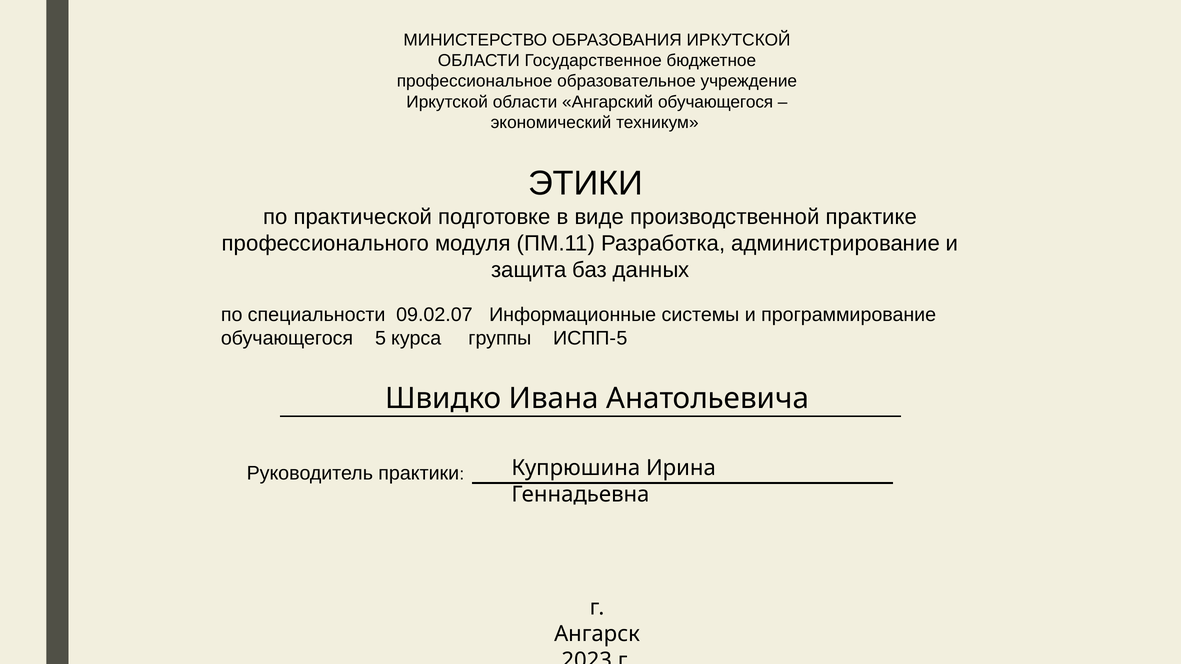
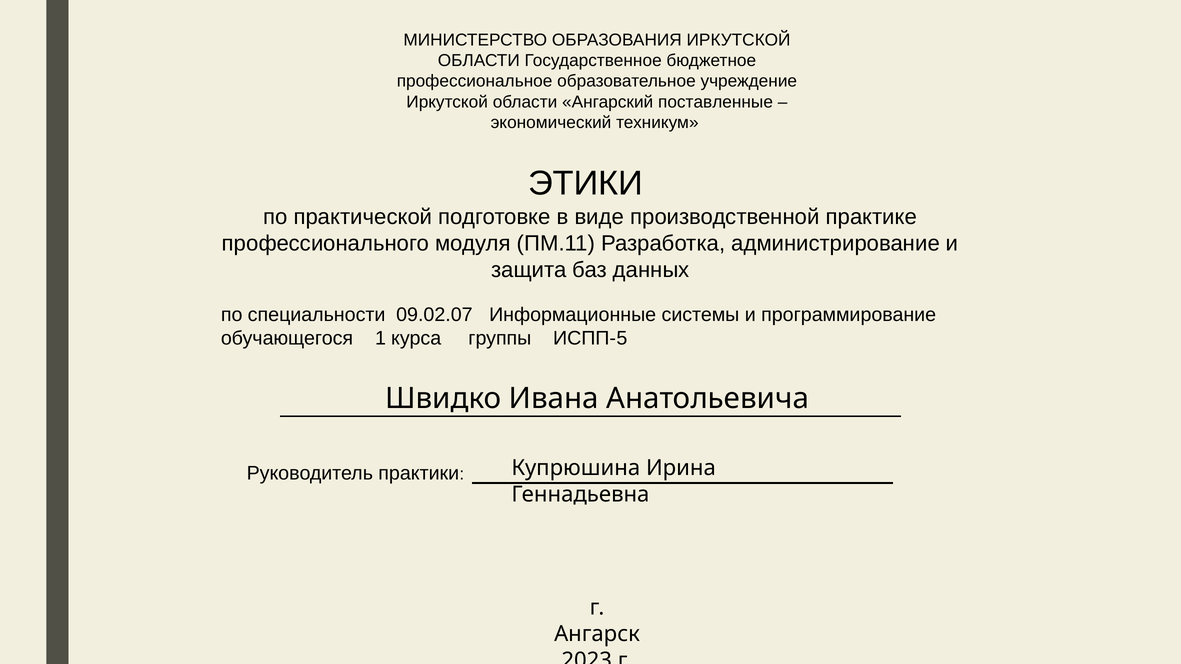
Ангарский обучающегося: обучающегося -> поставленные (716, 102)
5: 5 -> 1 (381, 339)
